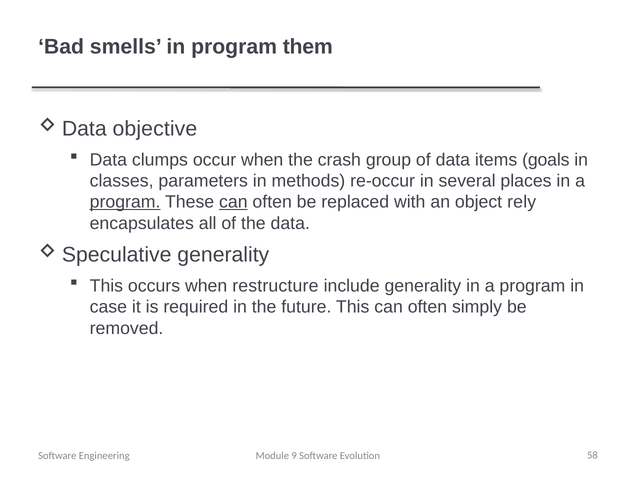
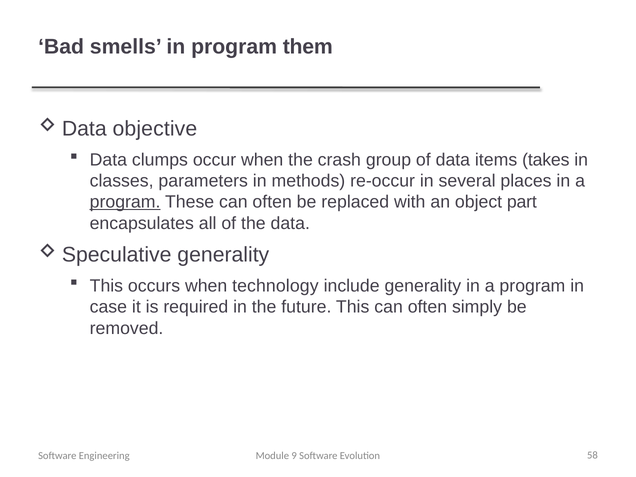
goals: goals -> takes (546, 160)
can underline: present -> none (233, 202)
rely: rely -> part (522, 202)
restructure: restructure -> technology (275, 286)
